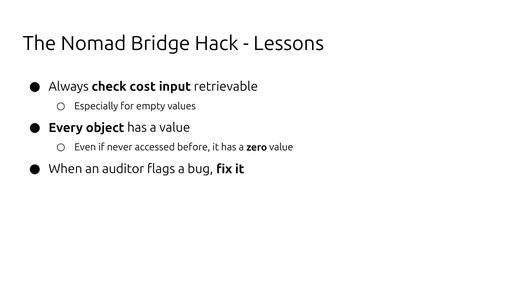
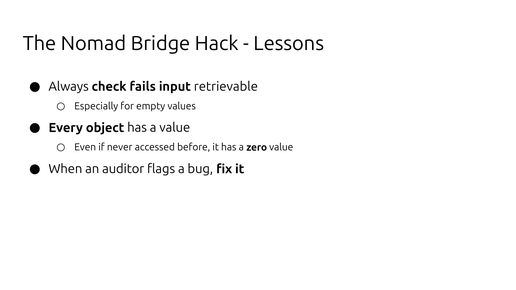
cost: cost -> fails (143, 87)
